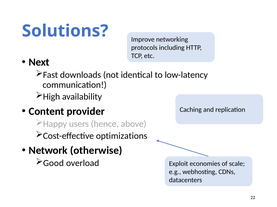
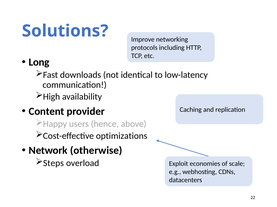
Next: Next -> Long (39, 62)
Good: Good -> Steps (53, 164)
